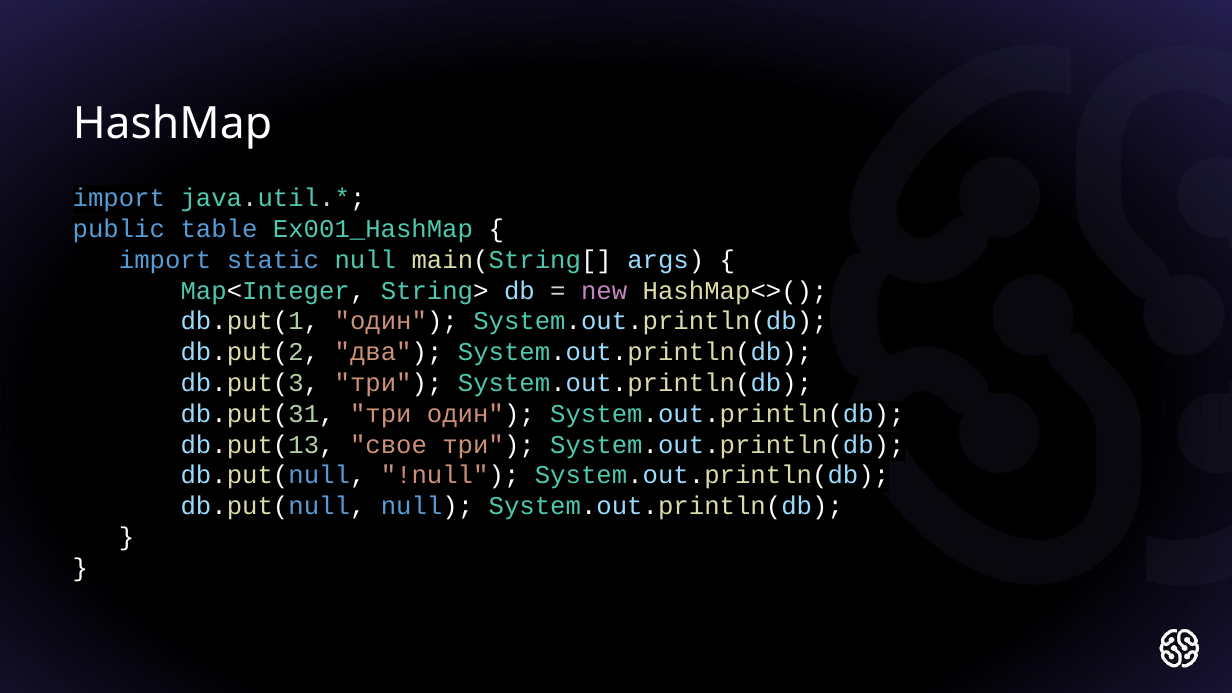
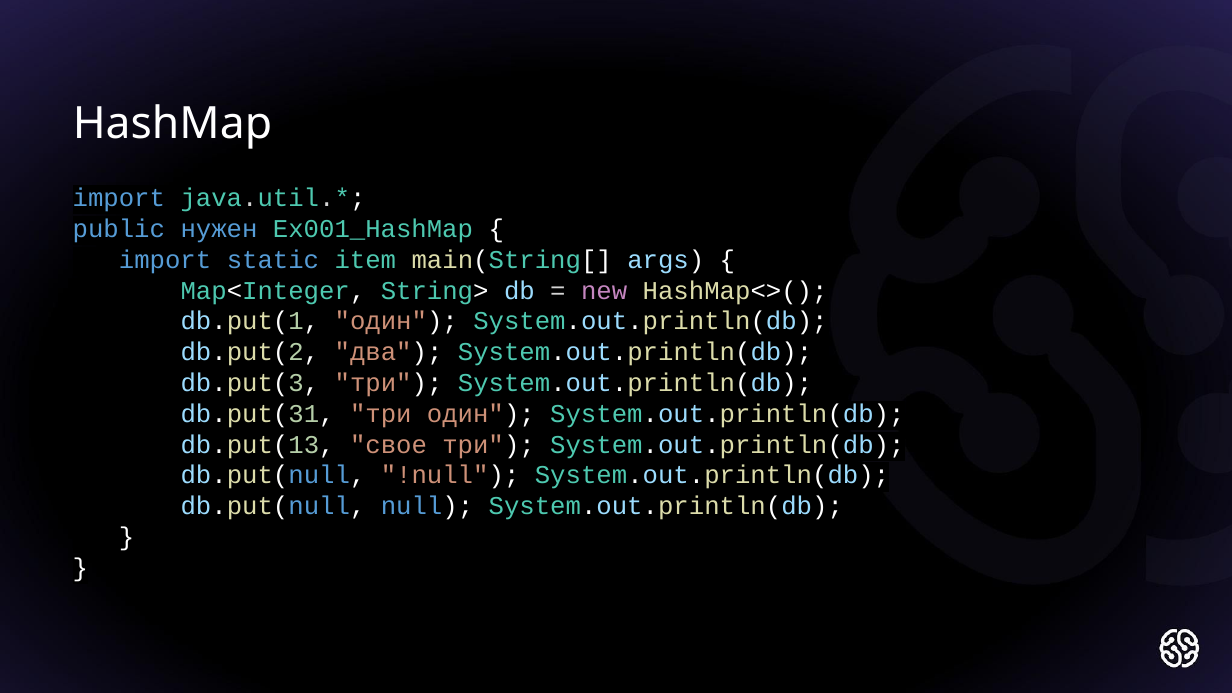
table: table -> нужен (219, 229)
static null: null -> item (365, 260)
